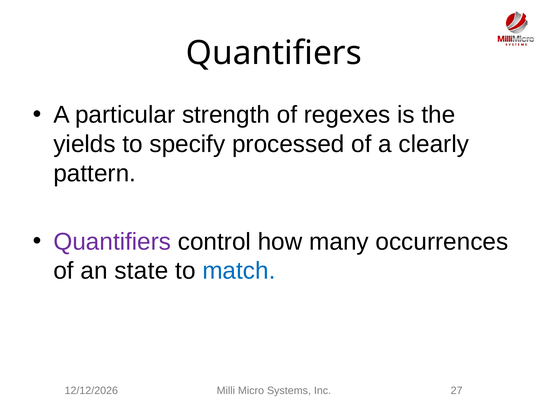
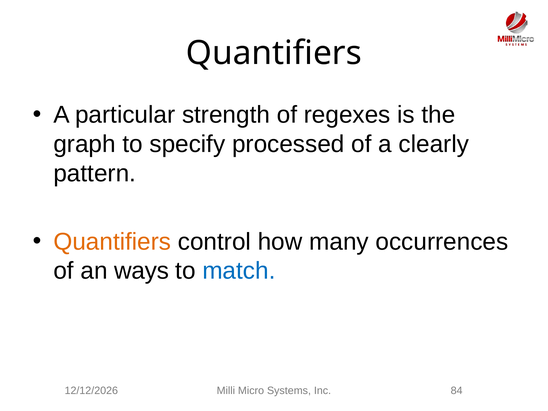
yields: yields -> graph (85, 144)
Quantifiers colour: purple -> orange (112, 242)
state: state -> ways (142, 271)
27: 27 -> 84 (457, 391)
